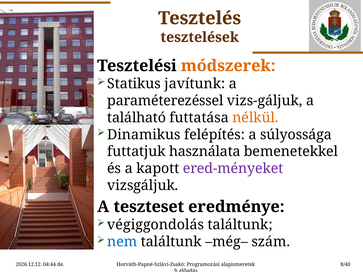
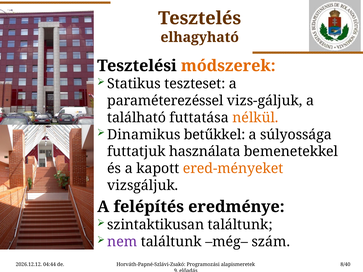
tesztelések: tesztelések -> elhagyható (200, 37)
javítunk: javítunk -> teszteset (195, 84)
felépítés: felépítés -> betűkkel (215, 135)
ered-ményeket colour: purple -> orange (233, 169)
teszteset: teszteset -> felépítés (149, 207)
végiggondolás: végiggondolás -> szintaktikusan (156, 225)
nem colour: blue -> purple (122, 242)
